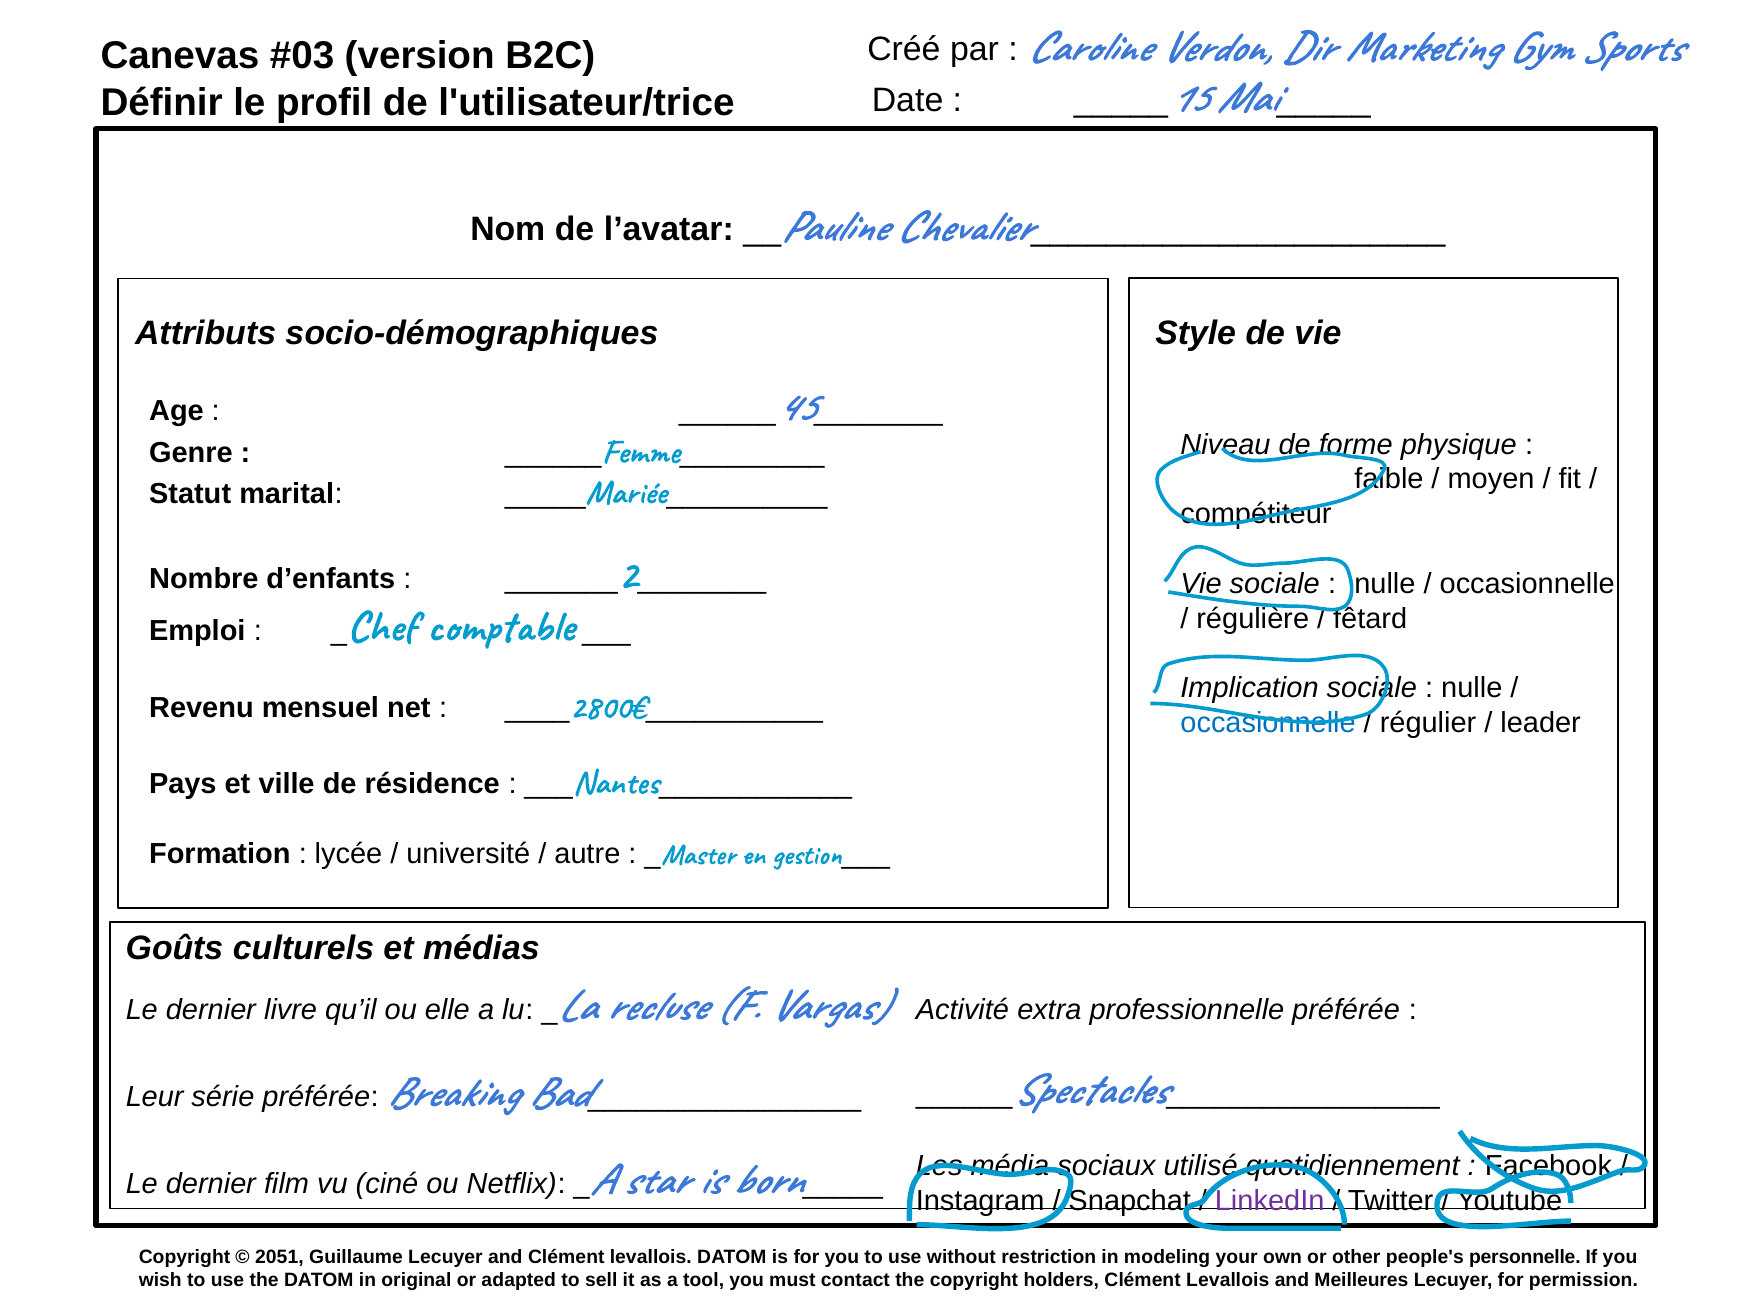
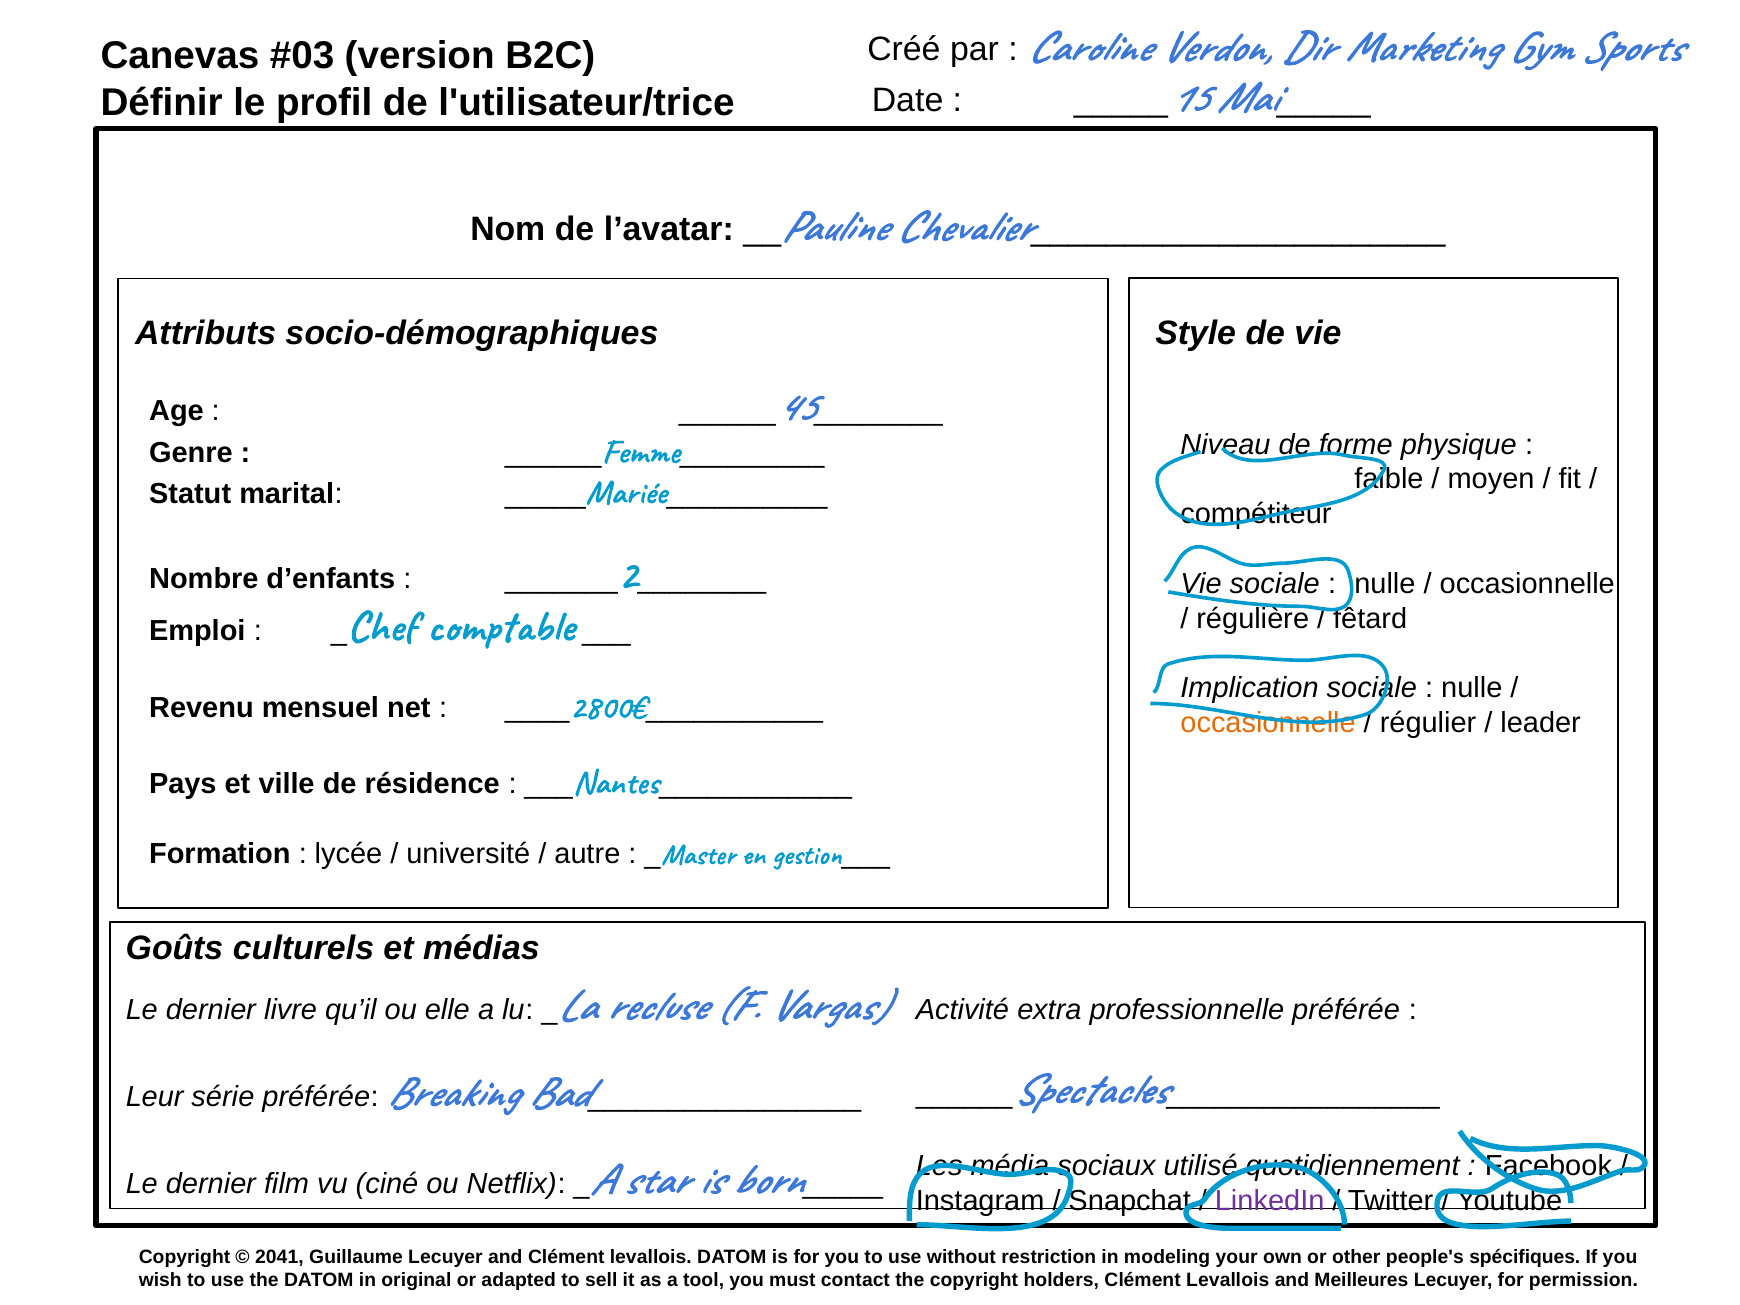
occasionnelle colour: blue -> orange (1268, 723)
2051: 2051 -> 2041 (279, 1257)
personnelle: personnelle -> spécifiques (1525, 1257)
